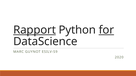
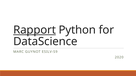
for underline: present -> none (106, 30)
